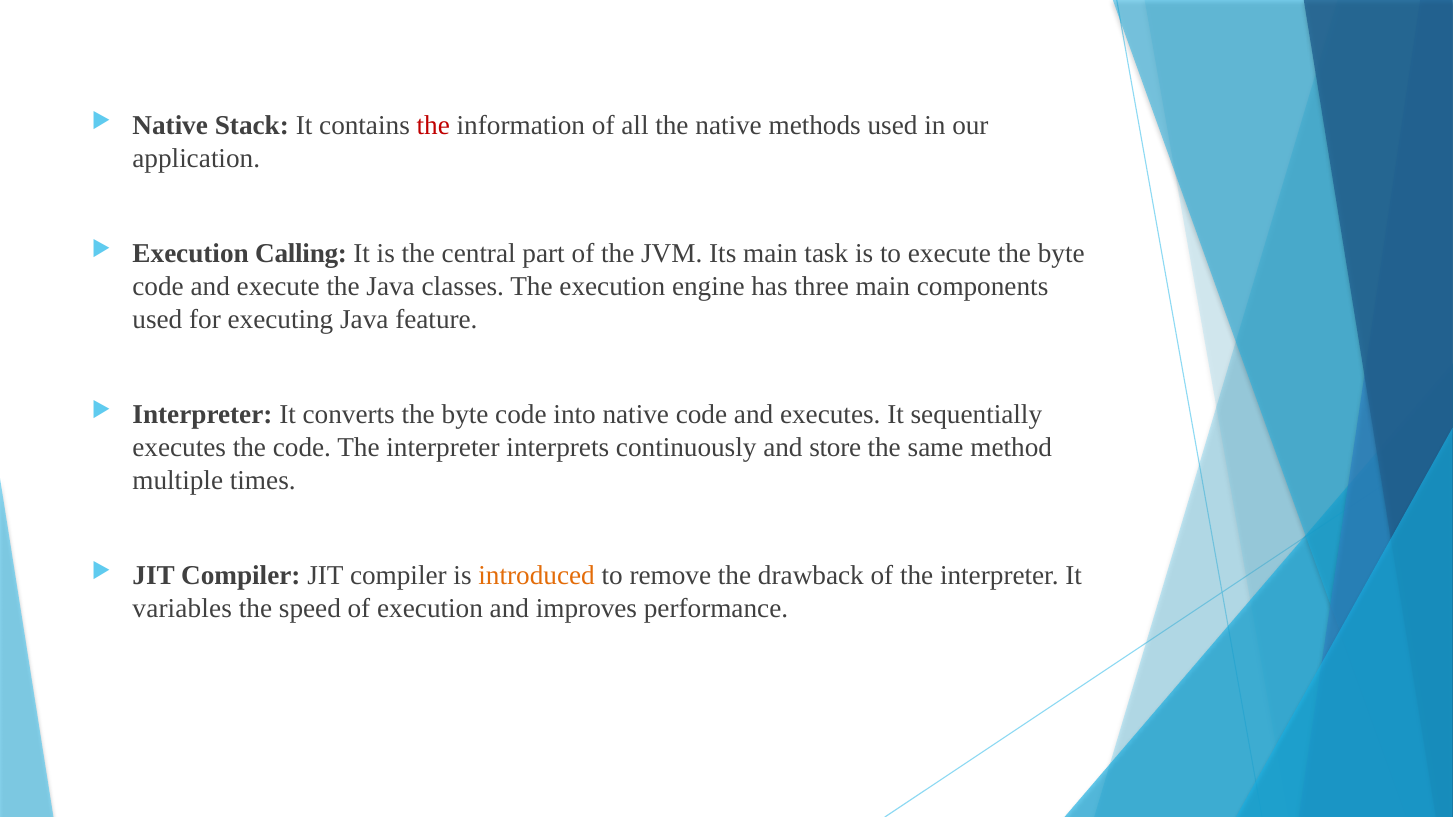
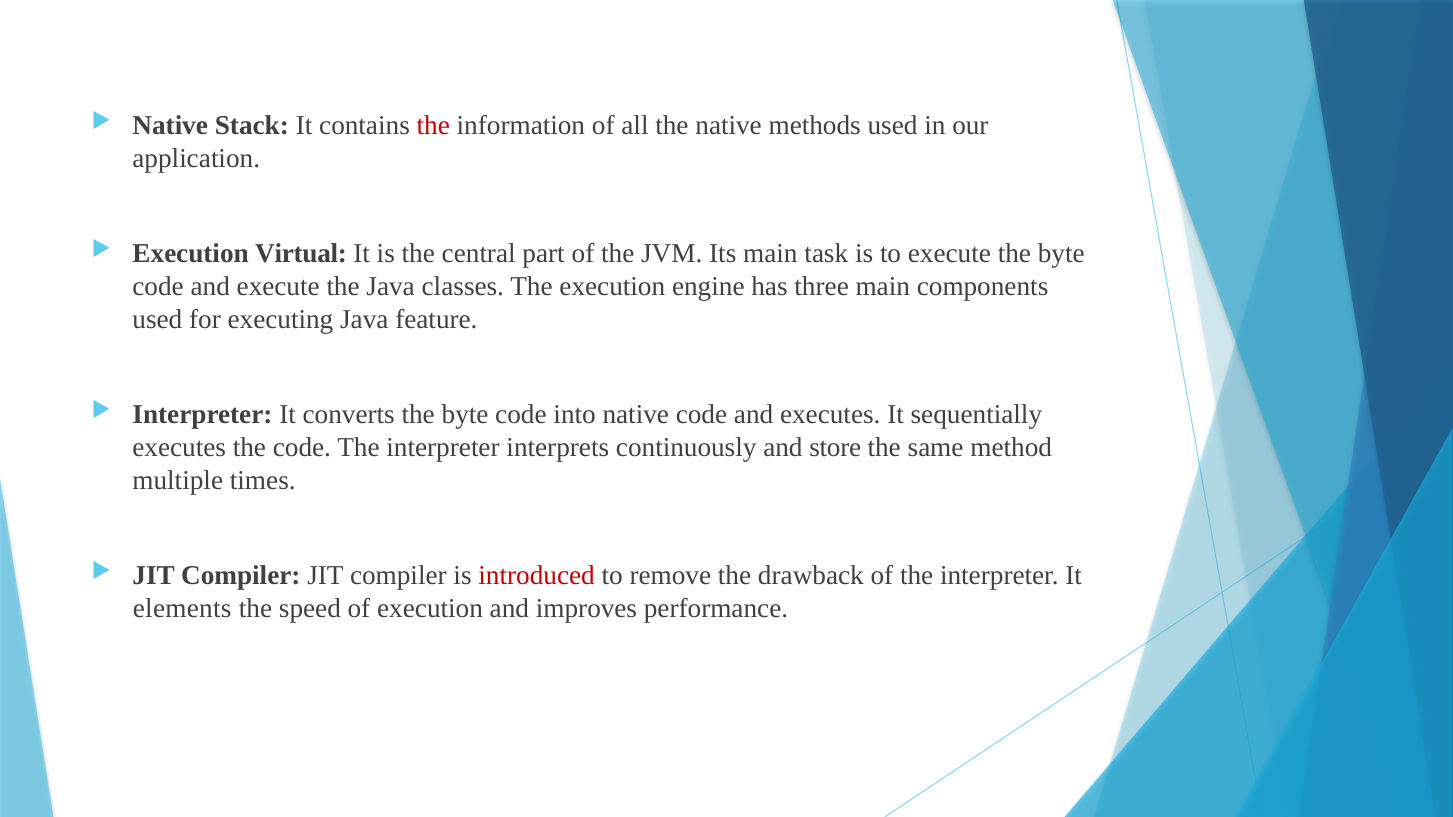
Calling: Calling -> Virtual (301, 254)
introduced colour: orange -> red (537, 576)
variables: variables -> elements (182, 609)
